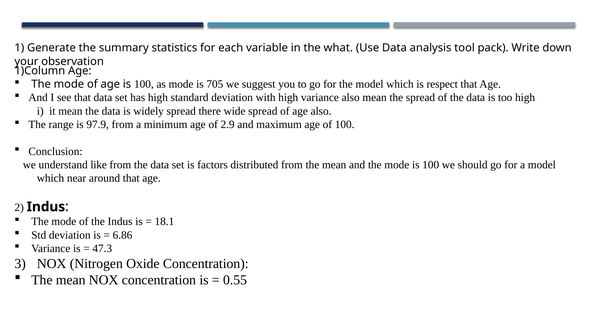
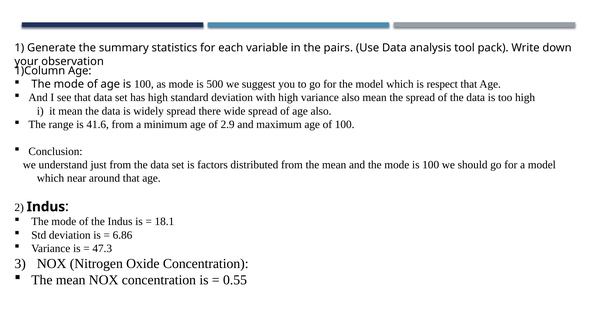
what: what -> pairs (338, 48)
705: 705 -> 500 (215, 84)
97.9: 97.9 -> 41.6 (98, 124)
like: like -> just (99, 165)
